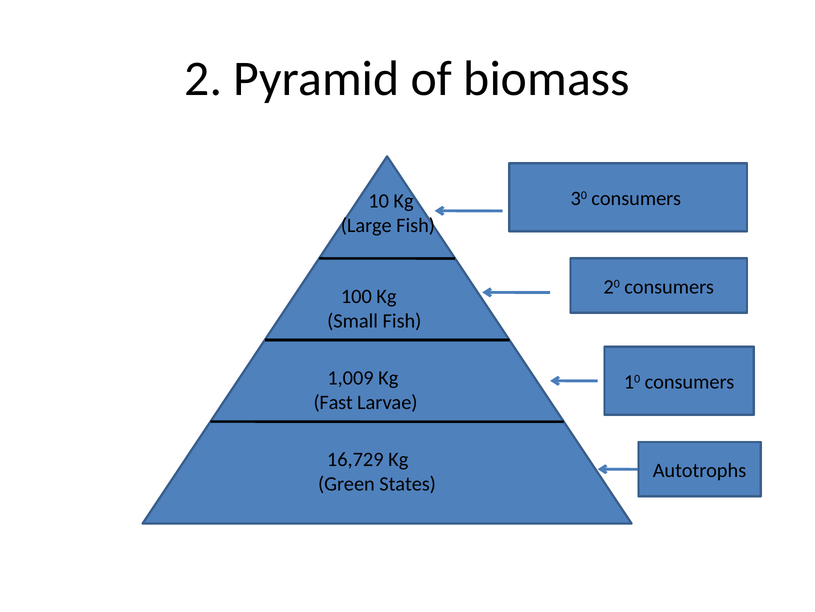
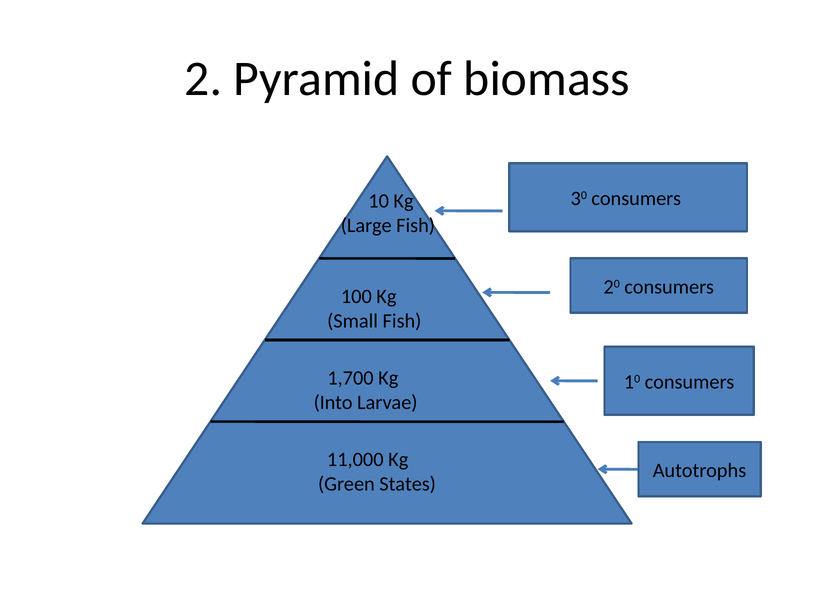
1,009: 1,009 -> 1,700 (351, 378)
Fast: Fast -> Into (333, 402)
16,729: 16,729 -> 11,000 (355, 459)
